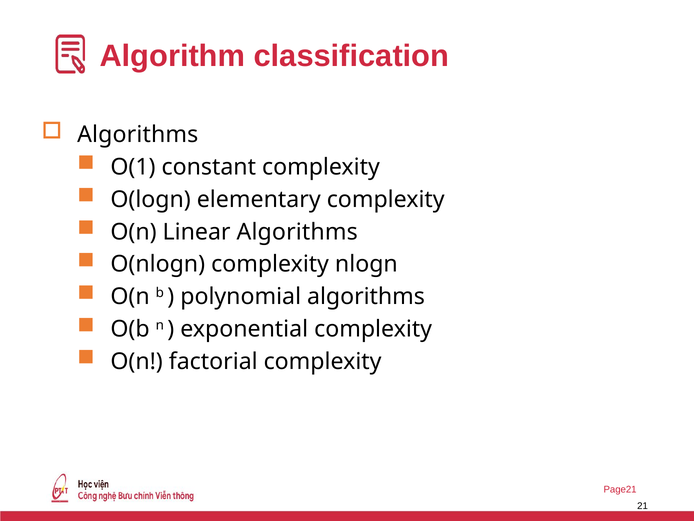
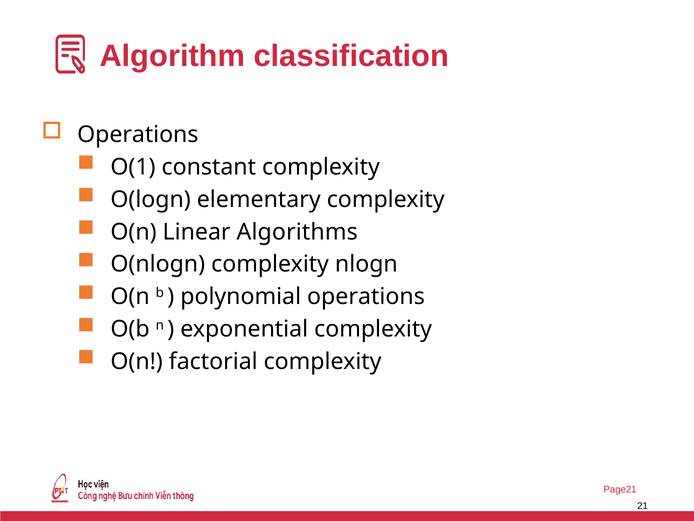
Algorithms: Algorithms -> Operations (138, 135)
polynomial algorithms: algorithms -> operations (366, 296)
